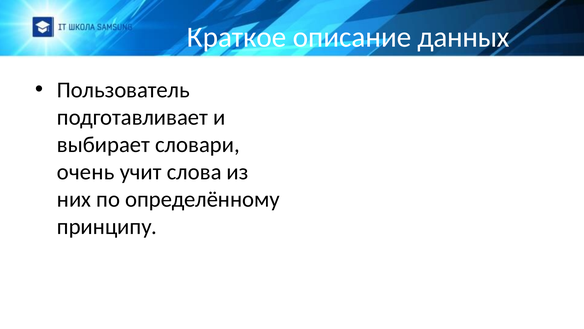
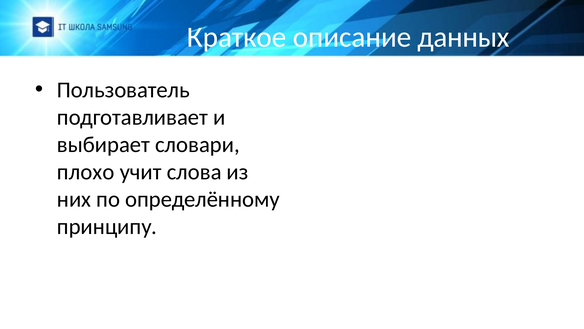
очень: очень -> плохо (86, 172)
